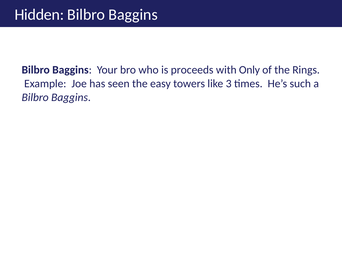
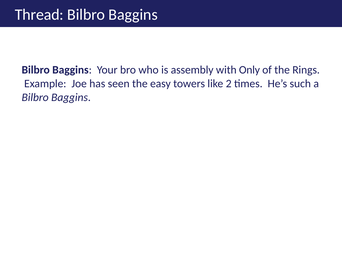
Hidden: Hidden -> Thread (39, 15)
proceeds: proceeds -> assembly (192, 70)
3: 3 -> 2 (229, 83)
